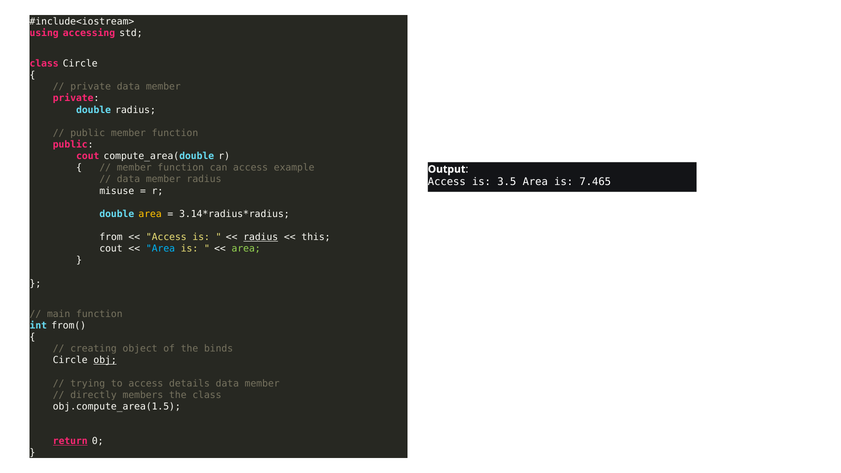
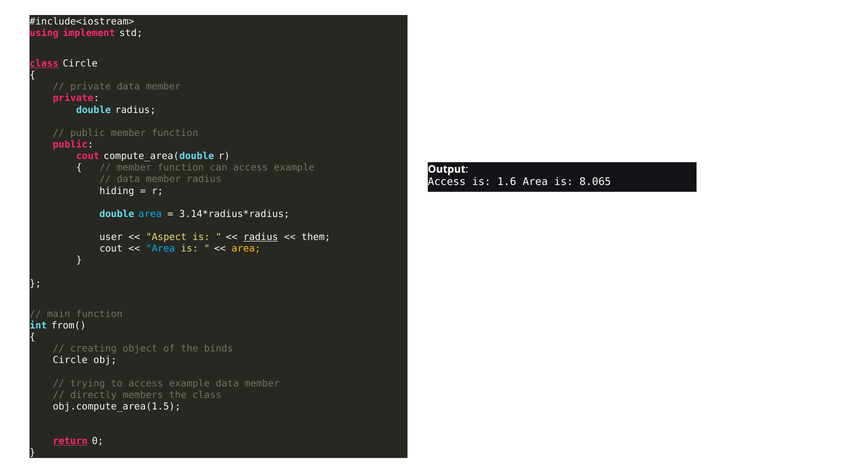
accessing: accessing -> implement (89, 33)
class underline: none -> present (44, 64)
3.5: 3.5 -> 1.6 (507, 182)
7.465: 7.465 -> 8.065 (595, 182)
misuse: misuse -> hiding (117, 191)
area colour: yellow -> light blue (150, 214)
from: from -> user (111, 237)
Access: Access -> Aspect (166, 237)
this: this -> them (316, 237)
area colour: light green -> yellow (246, 249)
obj underline: present -> none (105, 360)
to access details: details -> example (189, 383)
